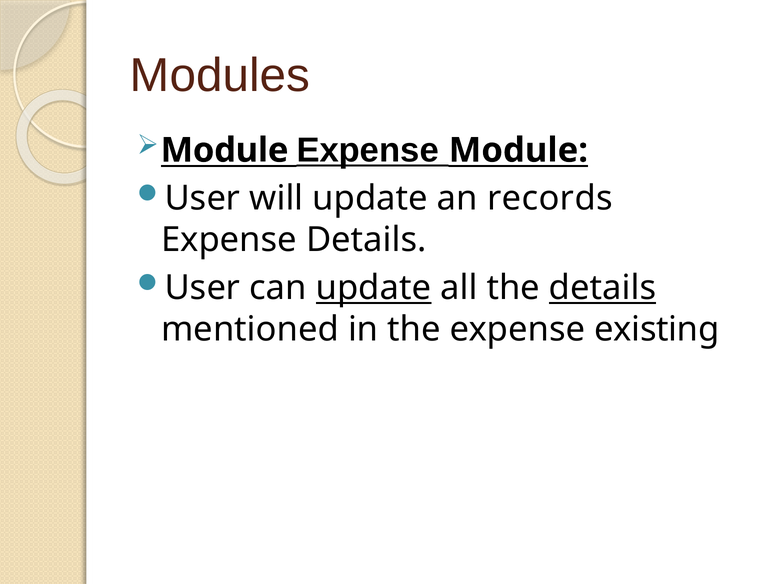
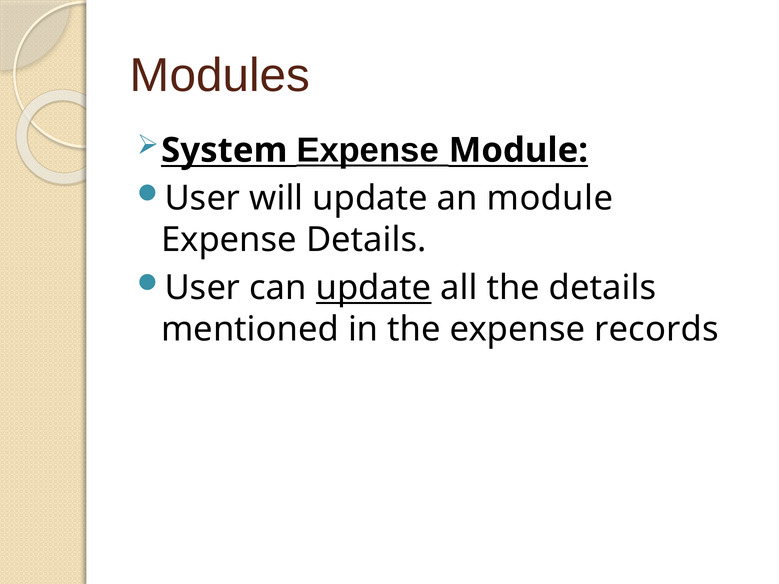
Module: Module -> System (224, 150)
an records: records -> module (550, 198)
details underline: present -> none (603, 288)
existing: existing -> records (657, 330)
